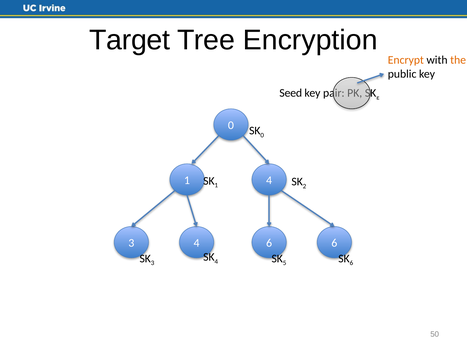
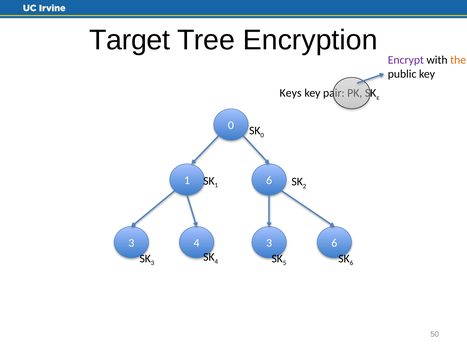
Encrypt colour: orange -> purple (406, 60)
Seed: Seed -> Keys (291, 93)
1 4: 4 -> 6 (269, 180)
4 6: 6 -> 3 (269, 243)
